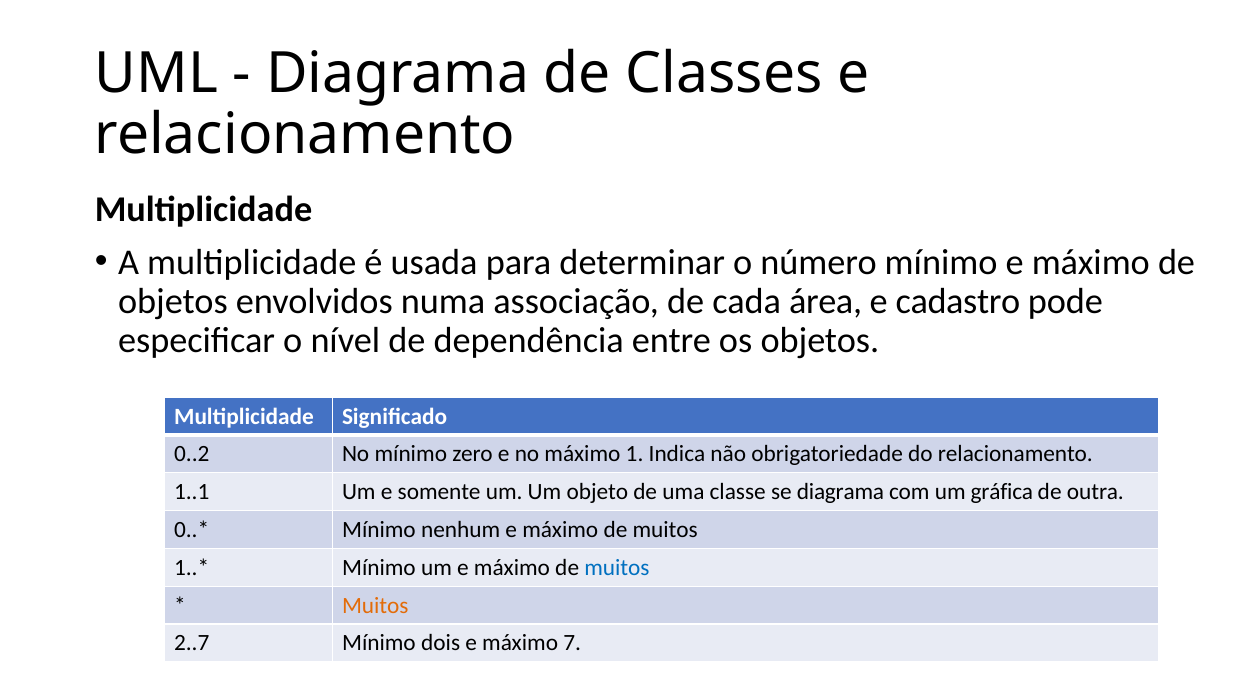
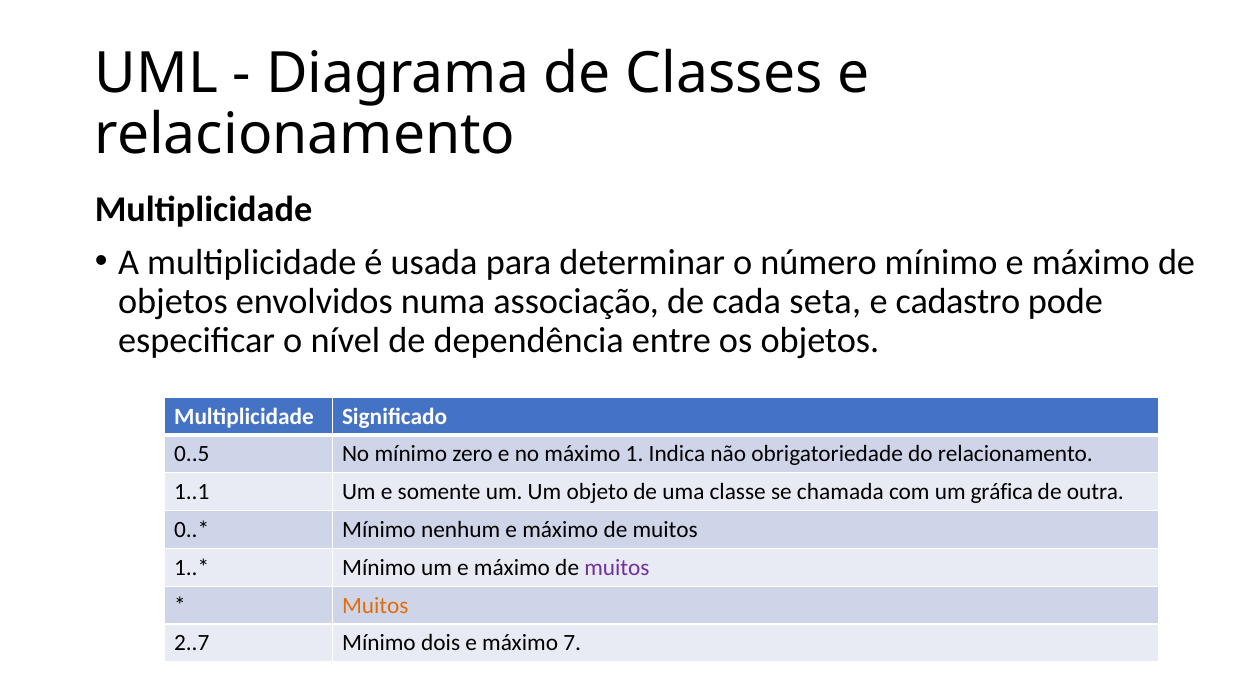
área: área -> seta (825, 301)
0..2: 0..2 -> 0..5 (192, 455)
se diagrama: diagrama -> chamada (840, 492)
muitos colour: blue -> purple (617, 568)
